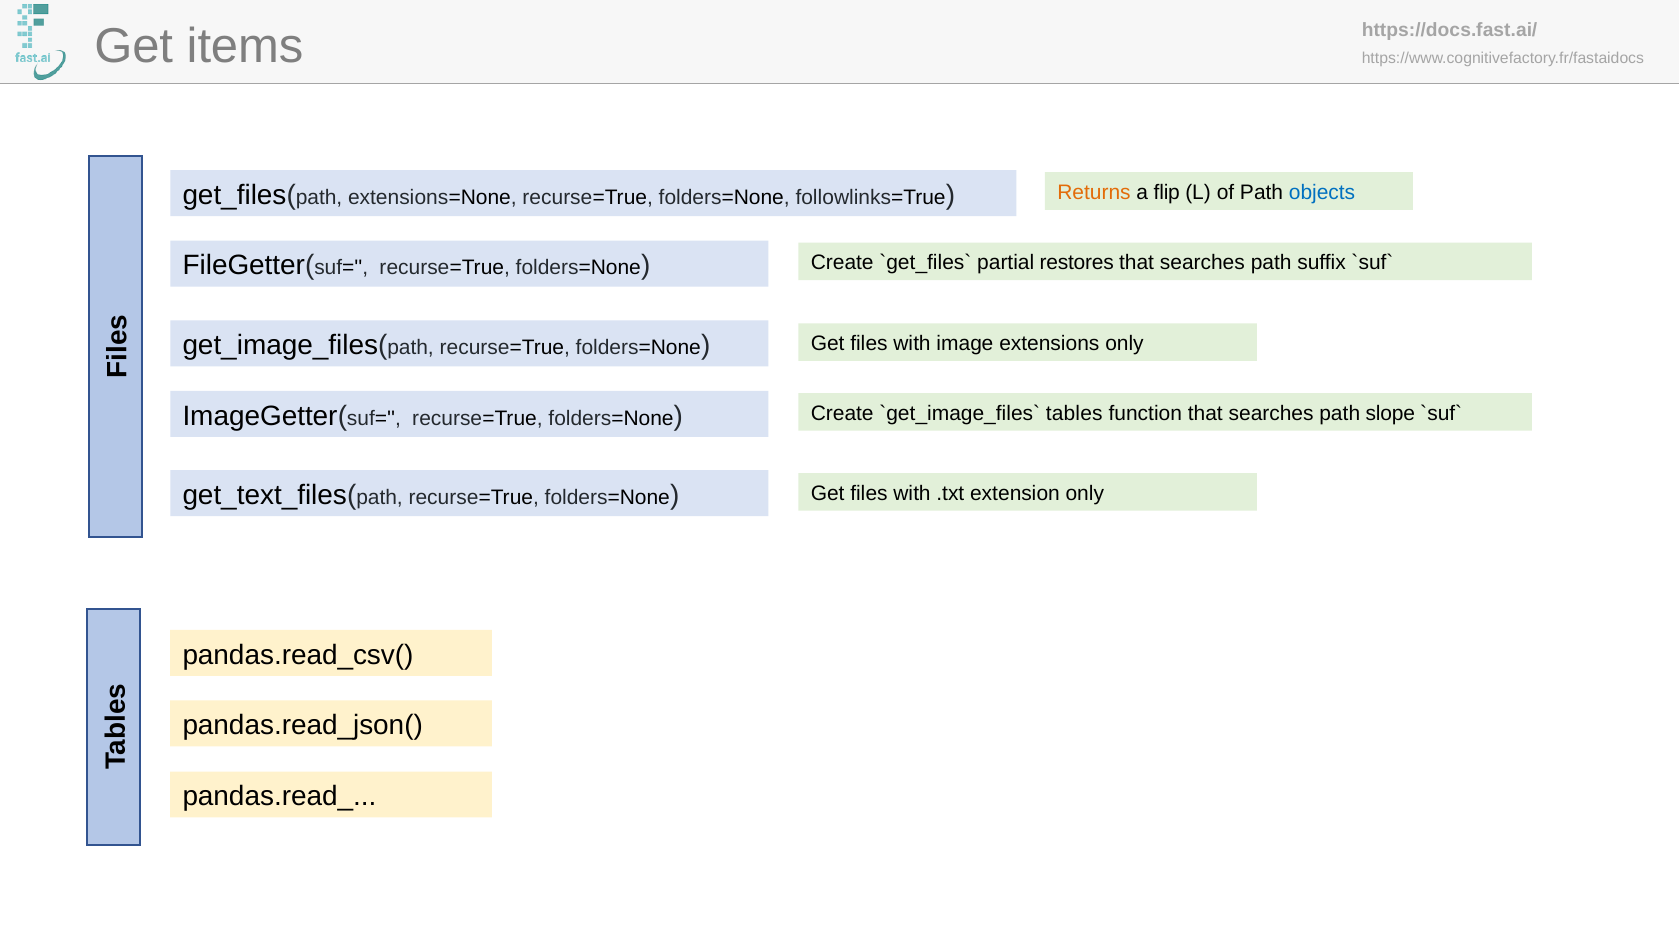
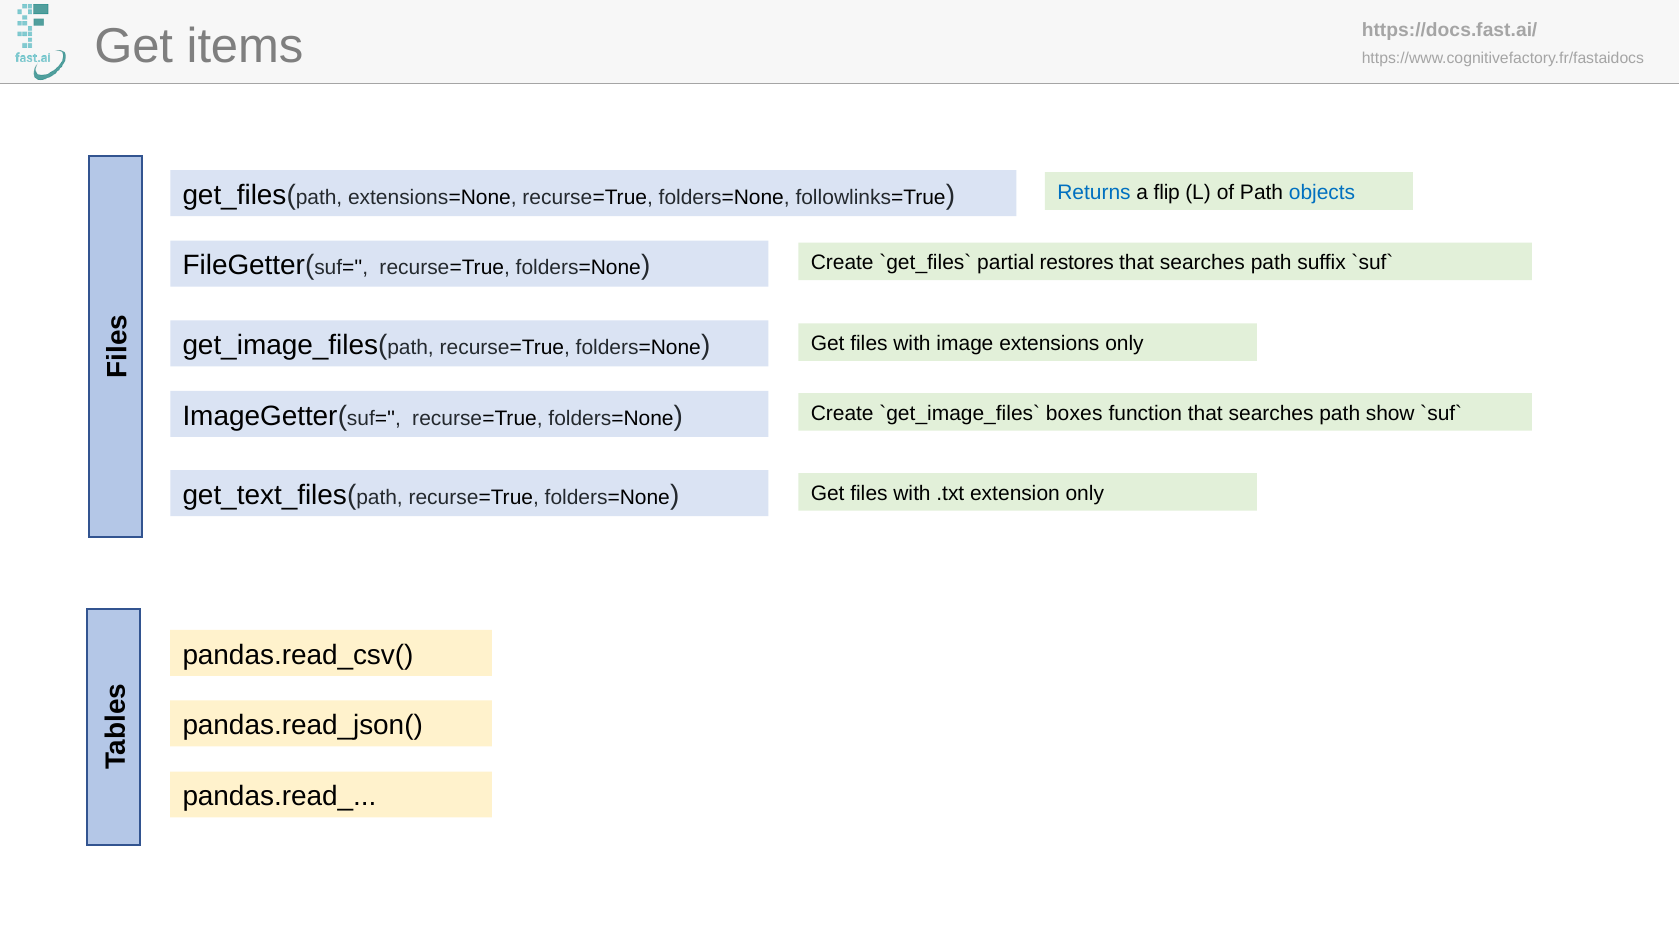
Returns colour: orange -> blue (1094, 193)
tables: tables -> boxes (1074, 413)
slope: slope -> show (1390, 413)
